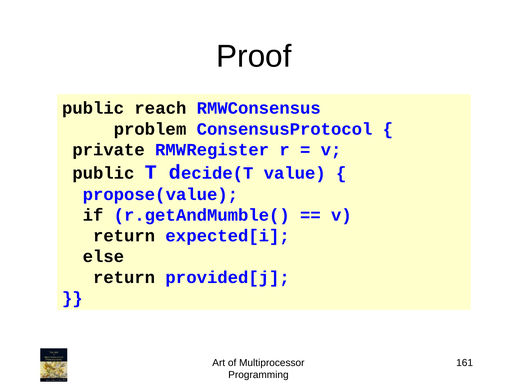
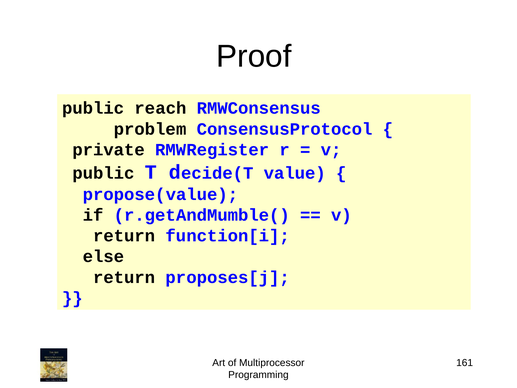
expected[i: expected[i -> function[i (228, 236)
provided[j: provided[j -> proposes[j (228, 277)
